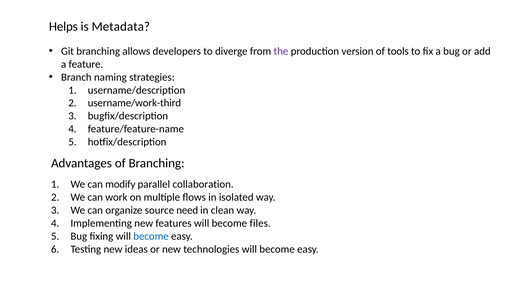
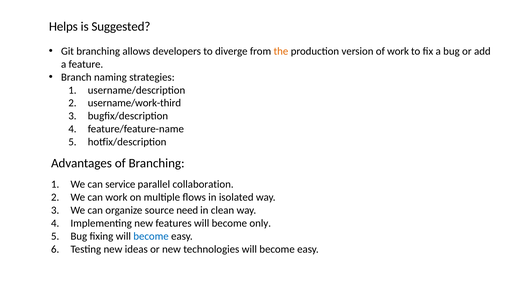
Metadata: Metadata -> Suggested (121, 27)
the colour: purple -> orange (281, 51)
of tools: tools -> work (398, 51)
modify: modify -> service (120, 184)
files: files -> only (260, 223)
